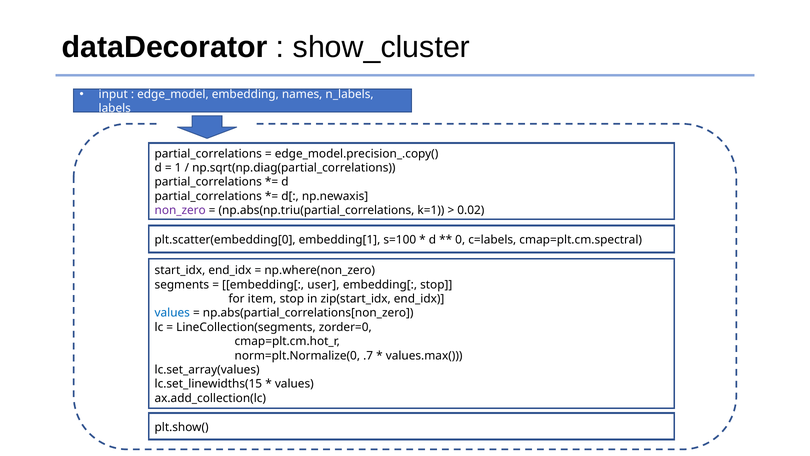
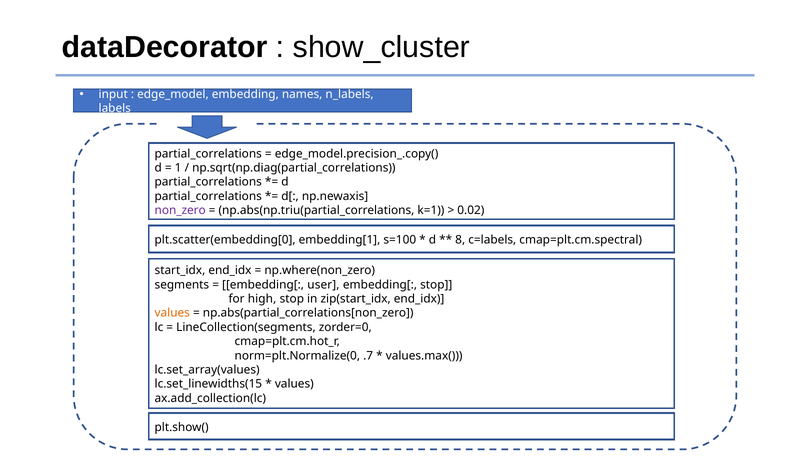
0: 0 -> 8 (460, 240)
item: item -> high (262, 299)
values colour: blue -> orange (172, 313)
